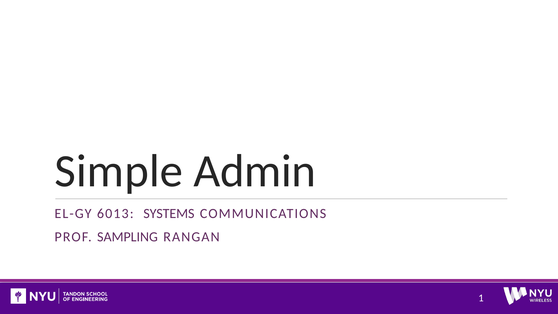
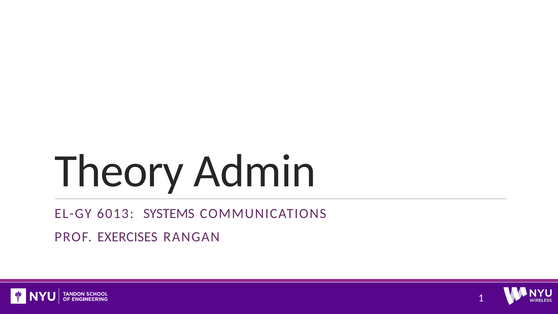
Simple: Simple -> Theory (119, 171)
SAMPLING: SAMPLING -> EXERCISES (127, 237)
